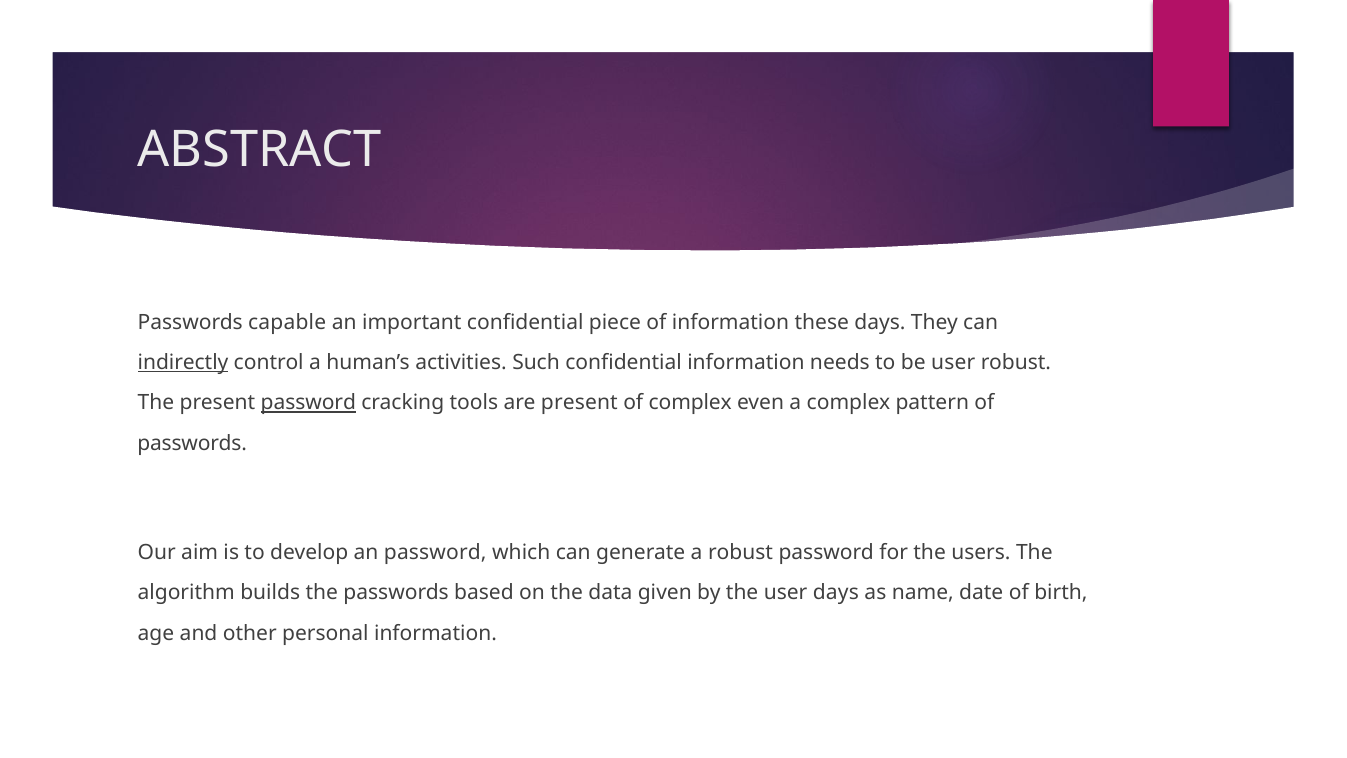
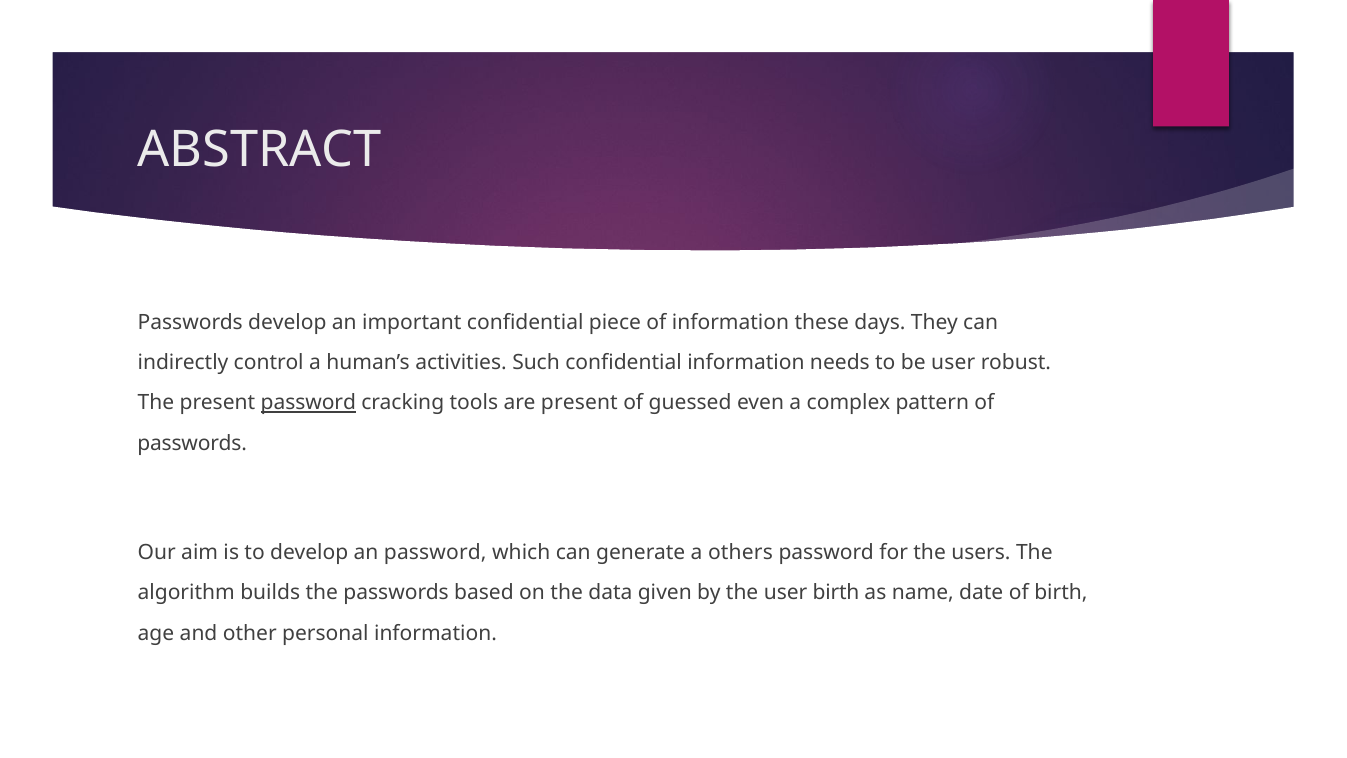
Passwords capable: capable -> develop (287, 322)
indirectly underline: present -> none (183, 362)
of complex: complex -> guessed (690, 403)
a robust: robust -> others (740, 552)
user days: days -> birth (836, 592)
